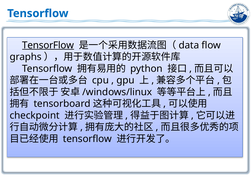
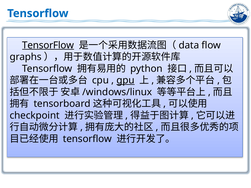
gpu underline: none -> present (125, 80)
